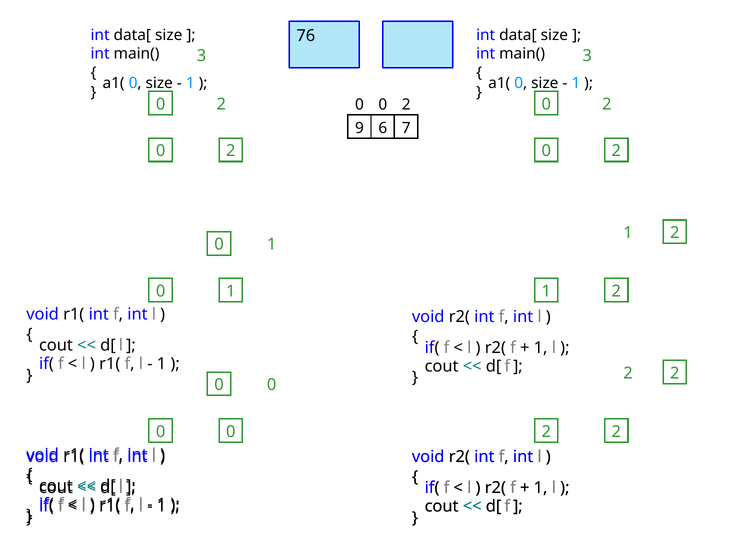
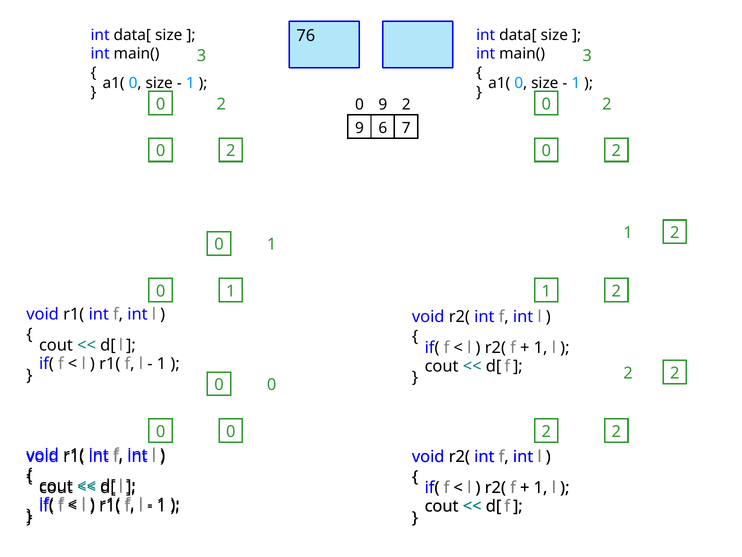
0: 0 -> 9 (383, 105)
